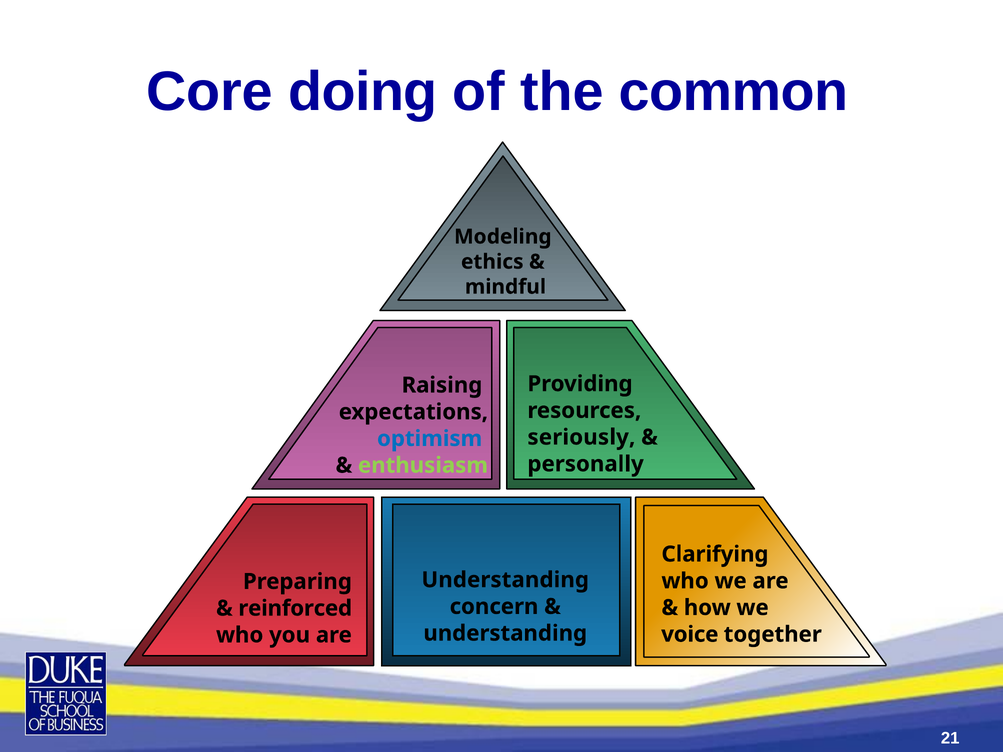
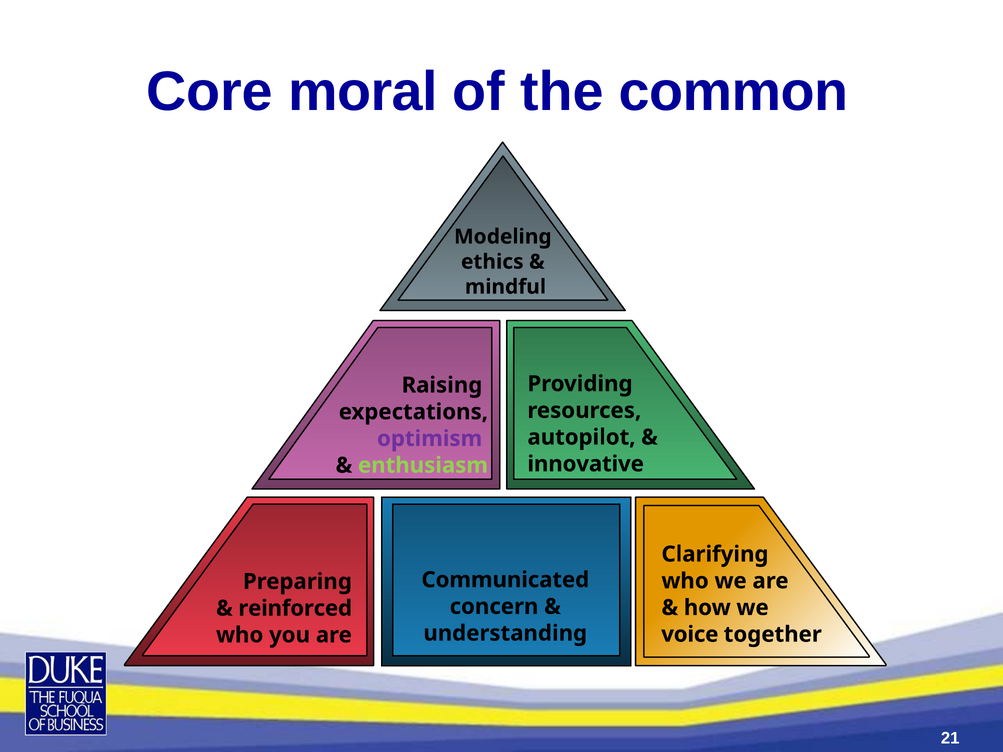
doing: doing -> moral (363, 92)
seriously: seriously -> autopilot (581, 437)
optimism colour: blue -> purple (430, 439)
personally: personally -> innovative (586, 464)
Understanding: Understanding -> Communicated (505, 580)
